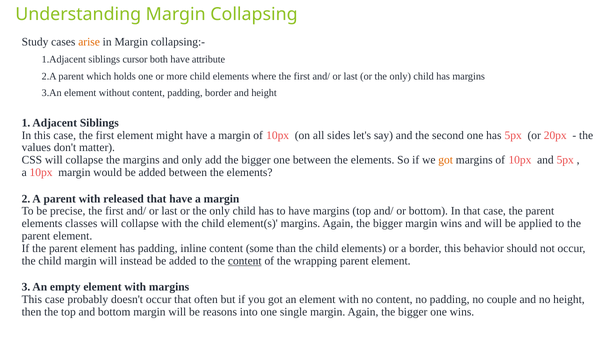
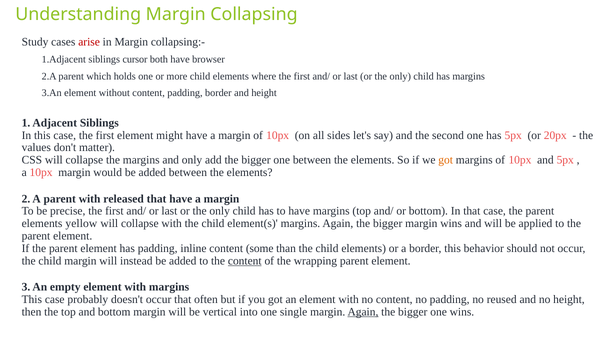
arise colour: orange -> red (89, 42)
attribute: attribute -> browser (208, 59)
classes: classes -> yellow (81, 223)
couple: couple -> reused (502, 299)
reasons: reasons -> vertical (220, 311)
Again underline: none -> present (363, 311)
